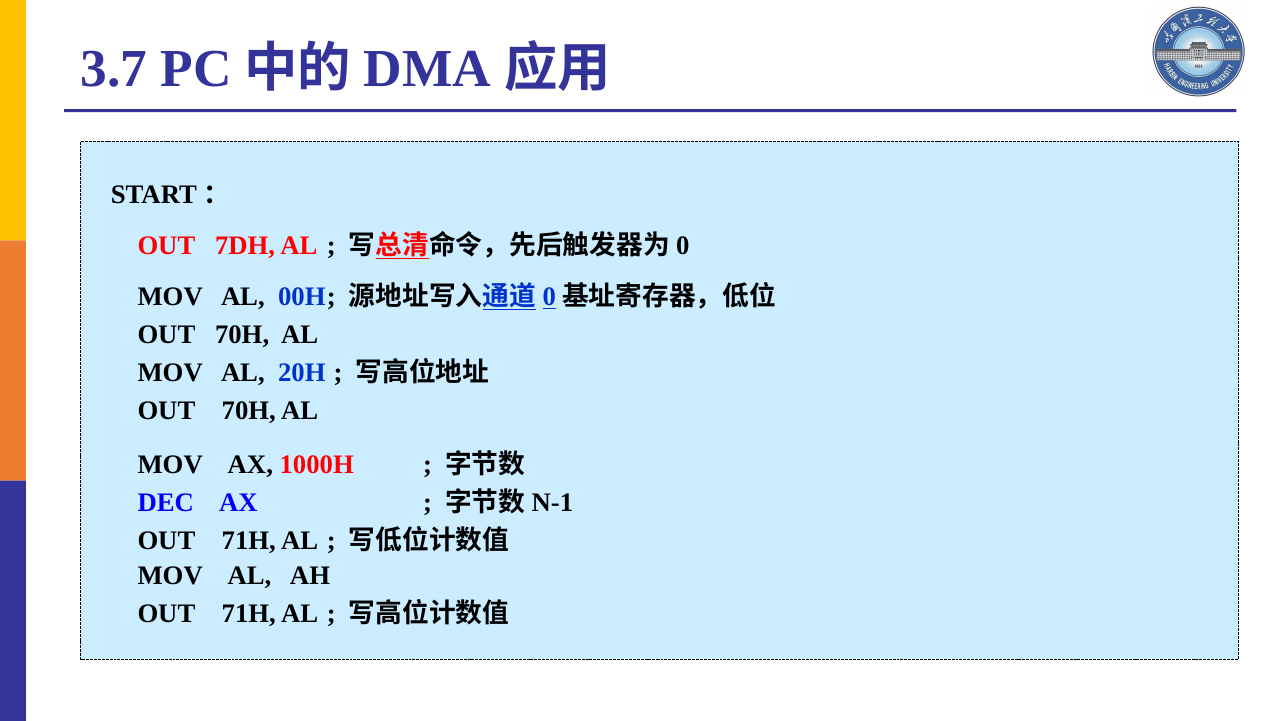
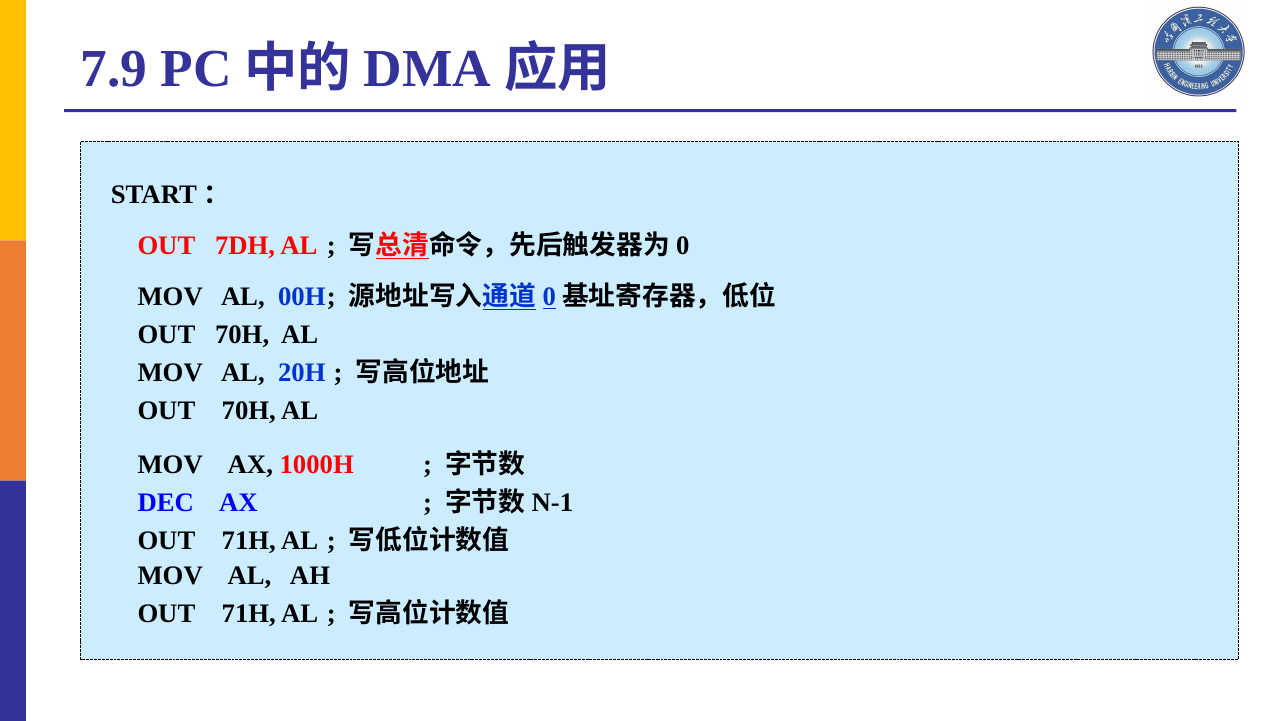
3.7: 3.7 -> 7.9 (114, 69)
